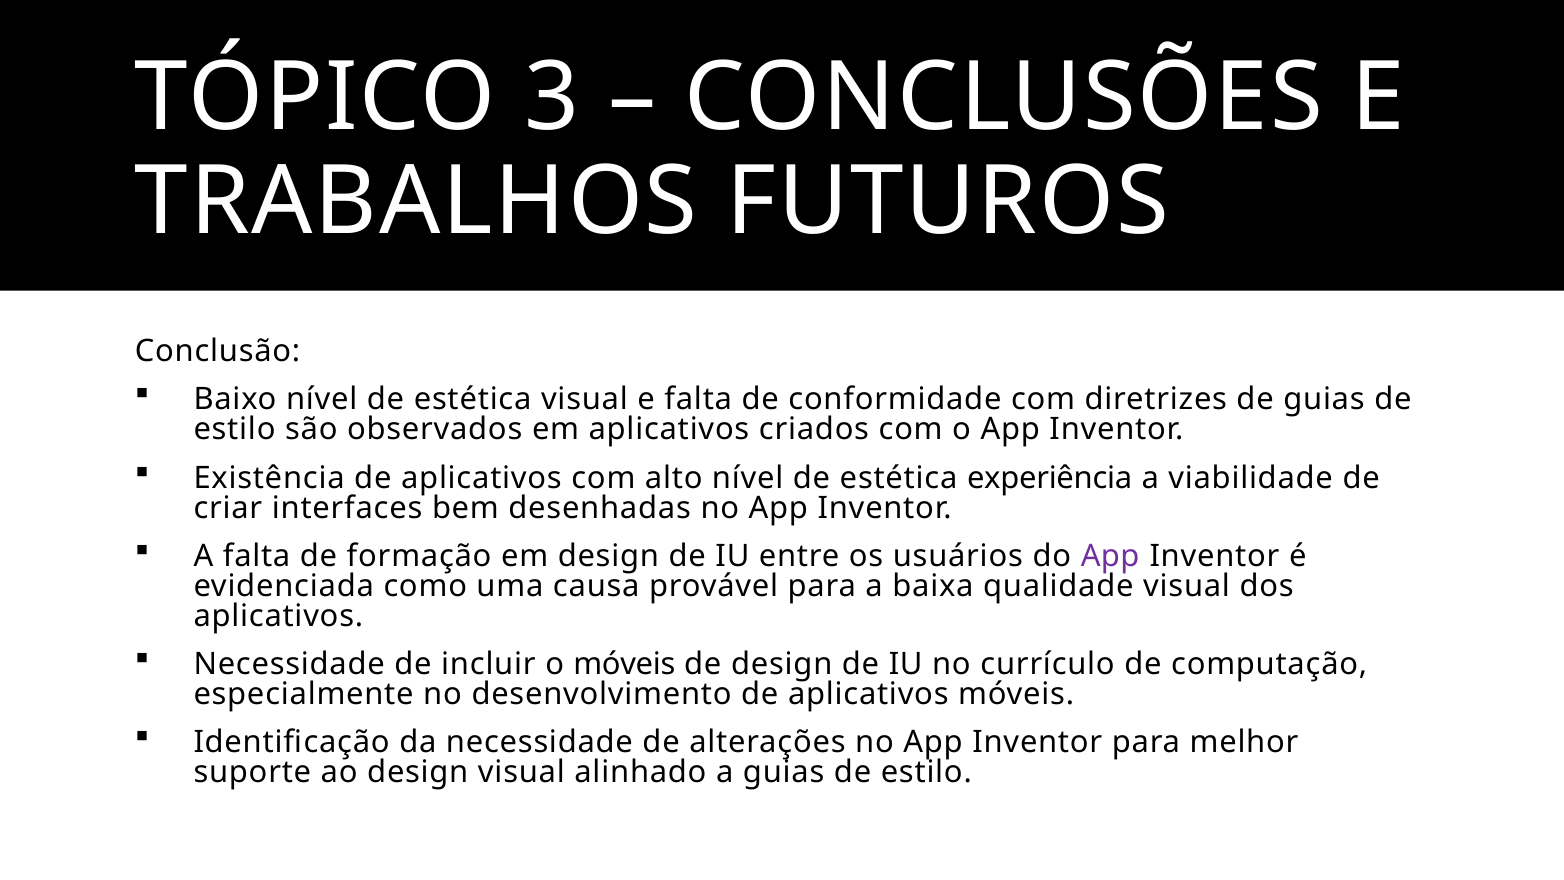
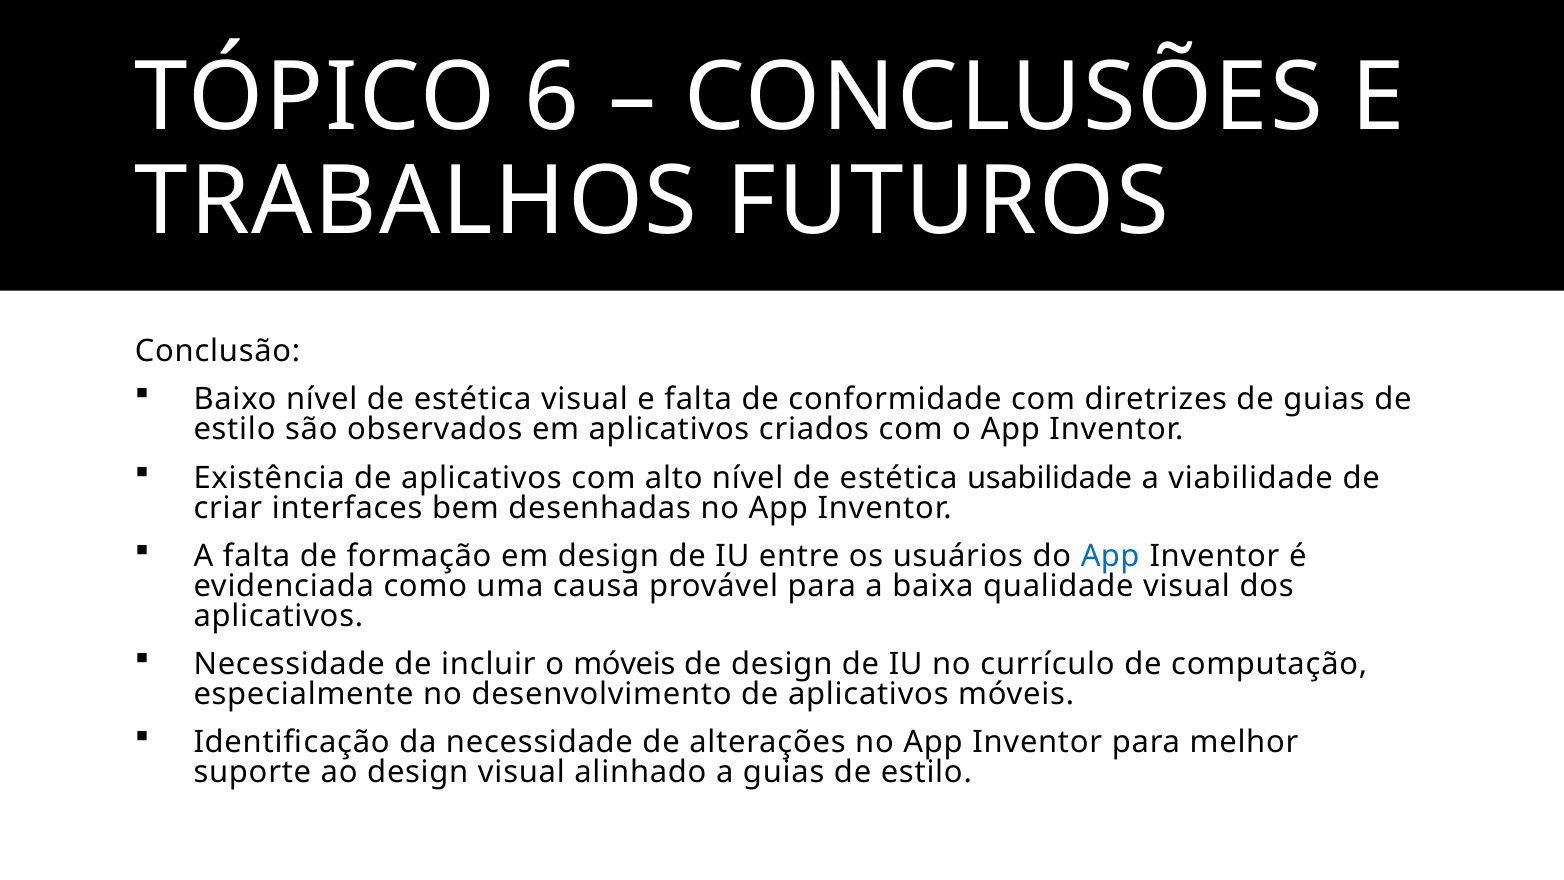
3: 3 -> 6 (552, 98)
experiência: experiência -> usabilidade (1050, 478)
App colour: purple -> blue (1110, 556)
